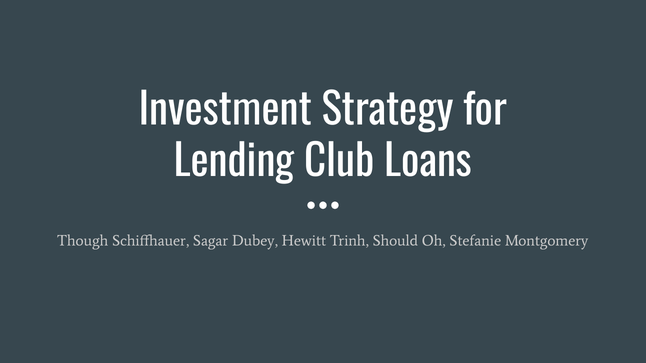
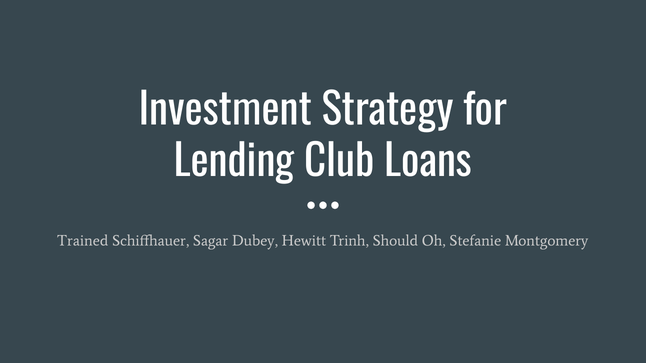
Though: Though -> Trained (83, 241)
